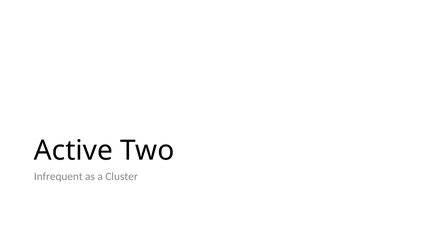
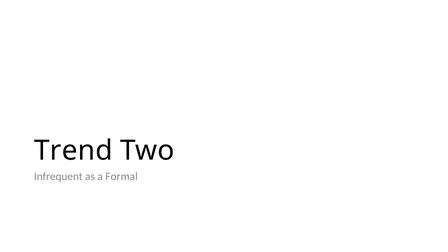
Active: Active -> Trend (73, 151)
Cluster: Cluster -> Formal (122, 176)
